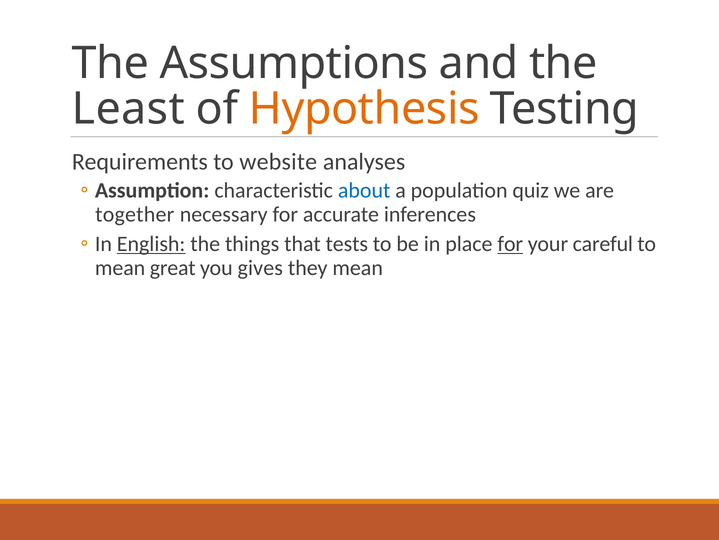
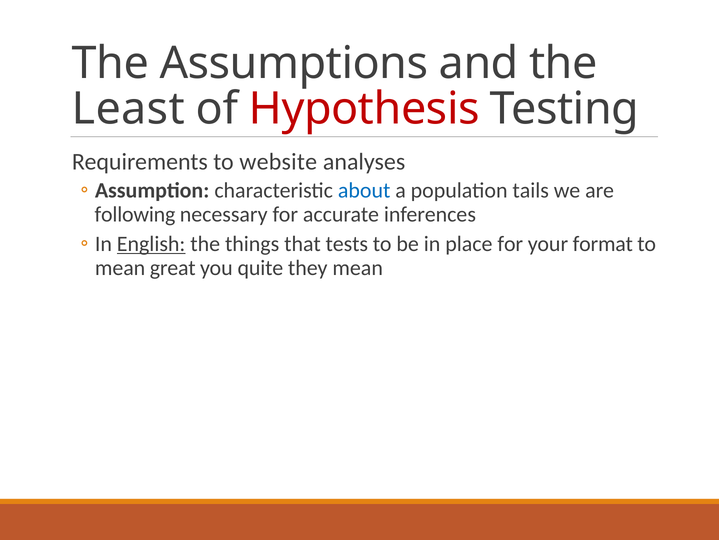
Hypothesis colour: orange -> red (364, 109)
quiz: quiz -> tails (531, 190)
together: together -> following (135, 214)
for underline: present -> none (510, 244)
careful: careful -> format (603, 244)
gives: gives -> quite (260, 267)
